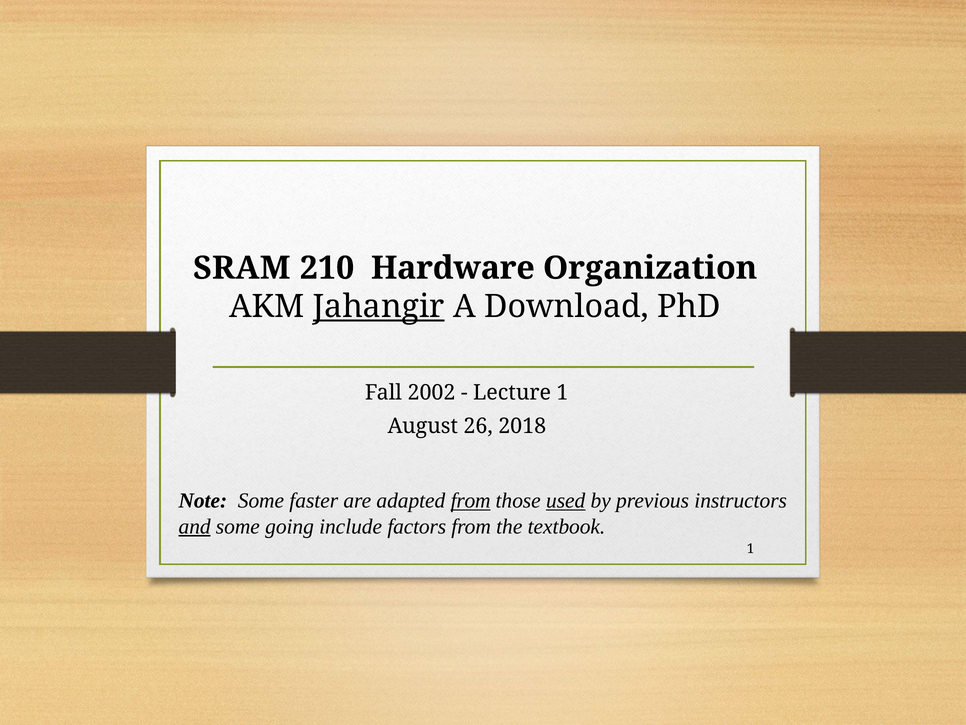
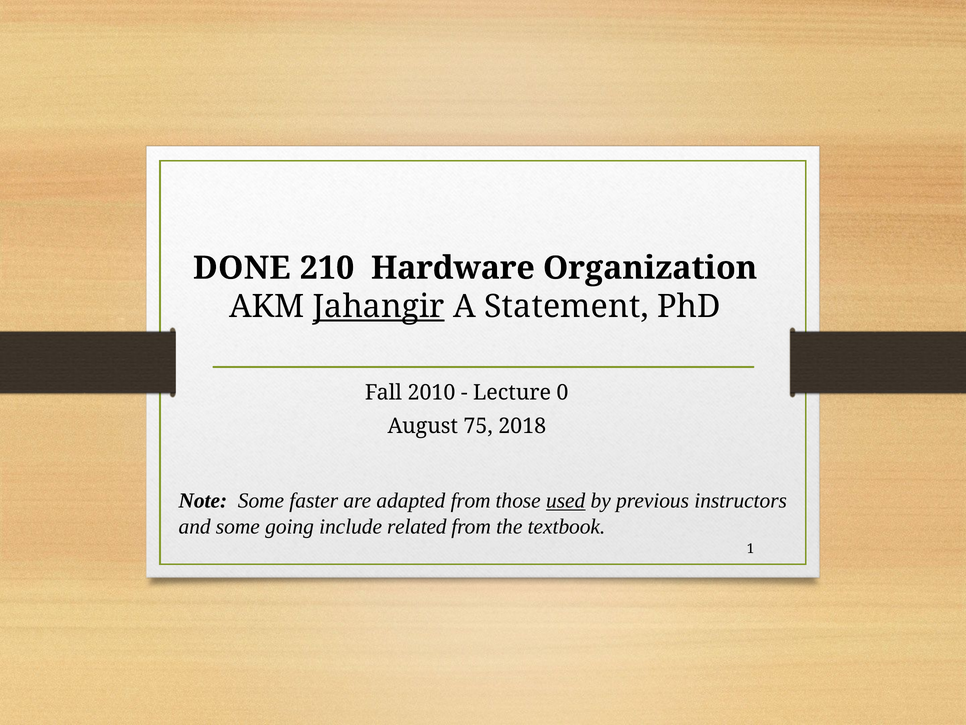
SRAM: SRAM -> DONE (242, 268)
Download: Download -> Statement (566, 307)
2002: 2002 -> 2010 (432, 393)
Lecture 1: 1 -> 0 (562, 393)
26: 26 -> 75 (478, 426)
from underline: present -> none (471, 500)
and underline: present -> none (195, 526)
factors: factors -> related (417, 526)
